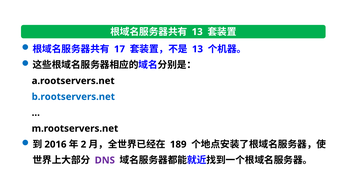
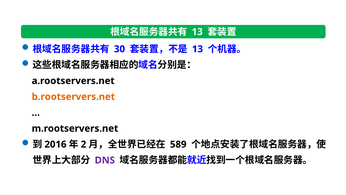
17: 17 -> 30 (119, 49)
b.rootservers.net colour: blue -> orange (73, 97)
189: 189 -> 589 (178, 144)
